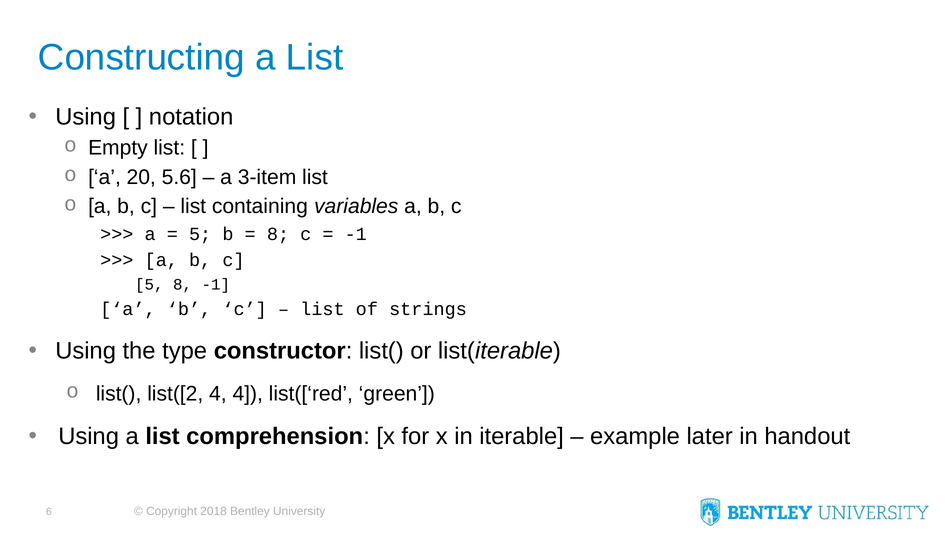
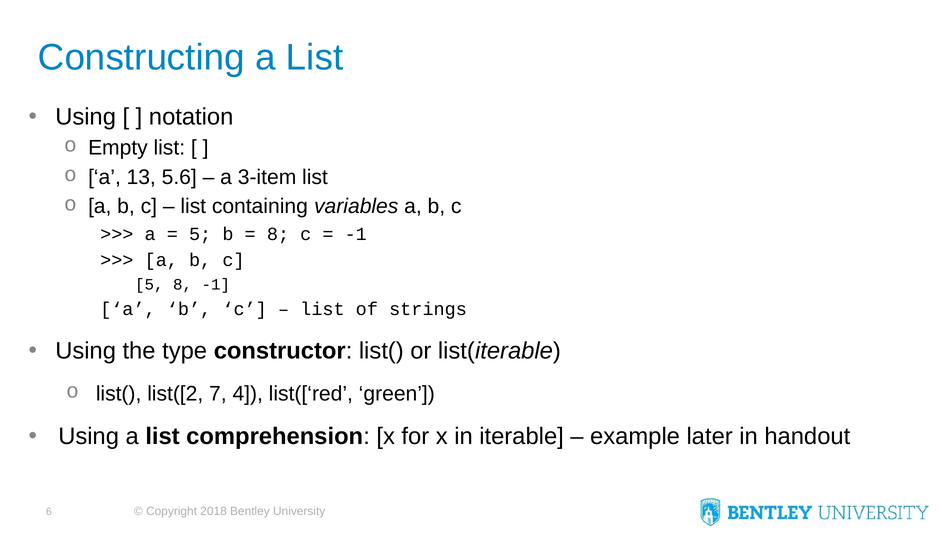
20: 20 -> 13 (141, 177)
list([2 4: 4 -> 7 (218, 394)
